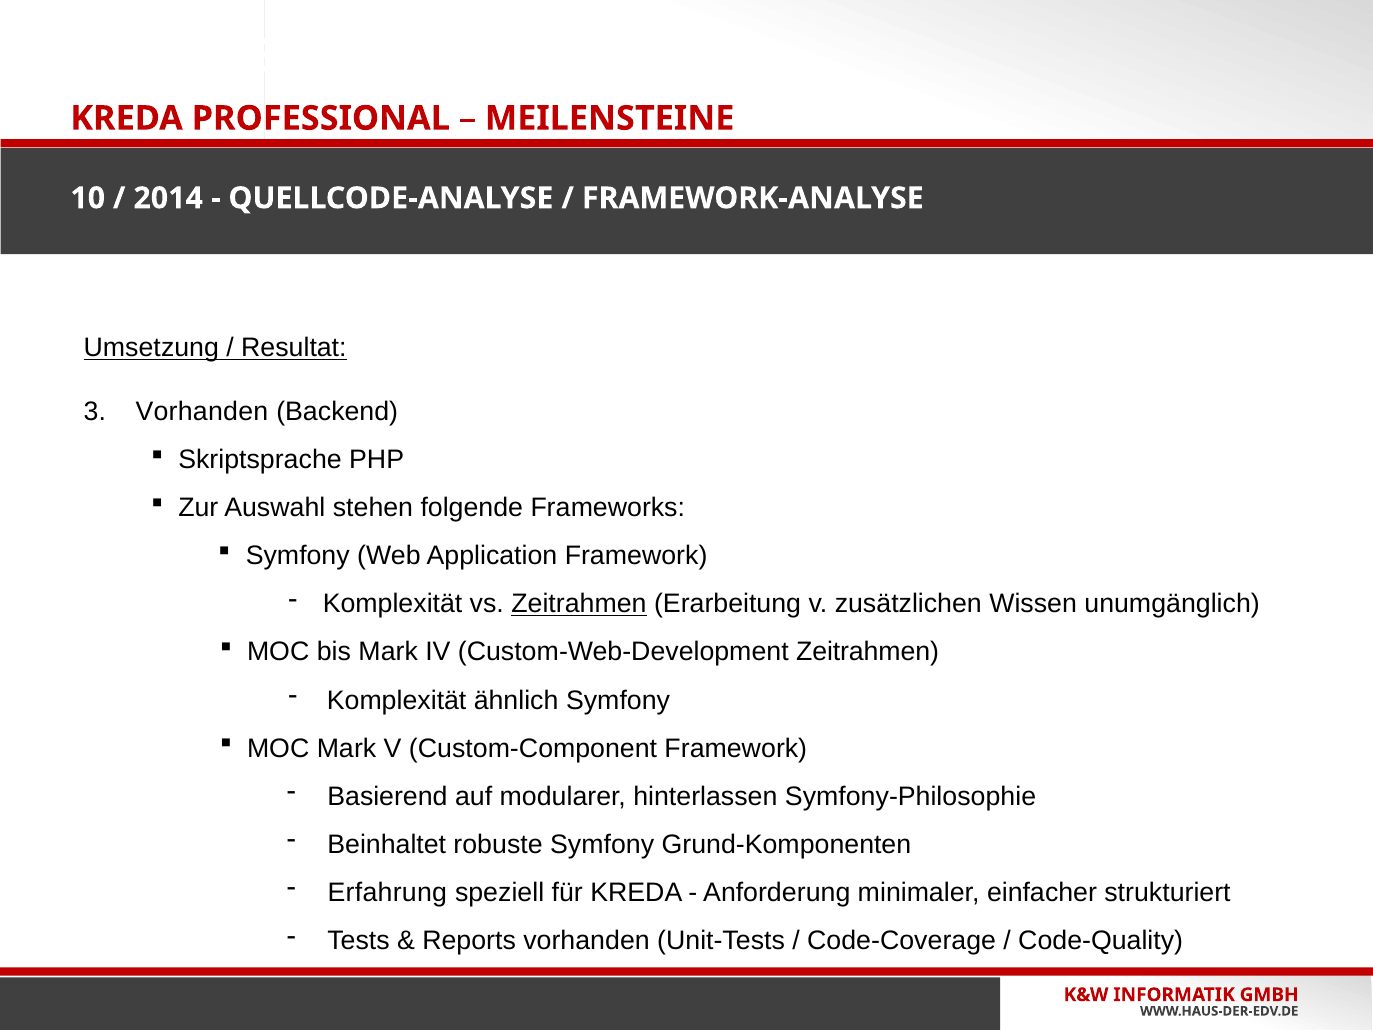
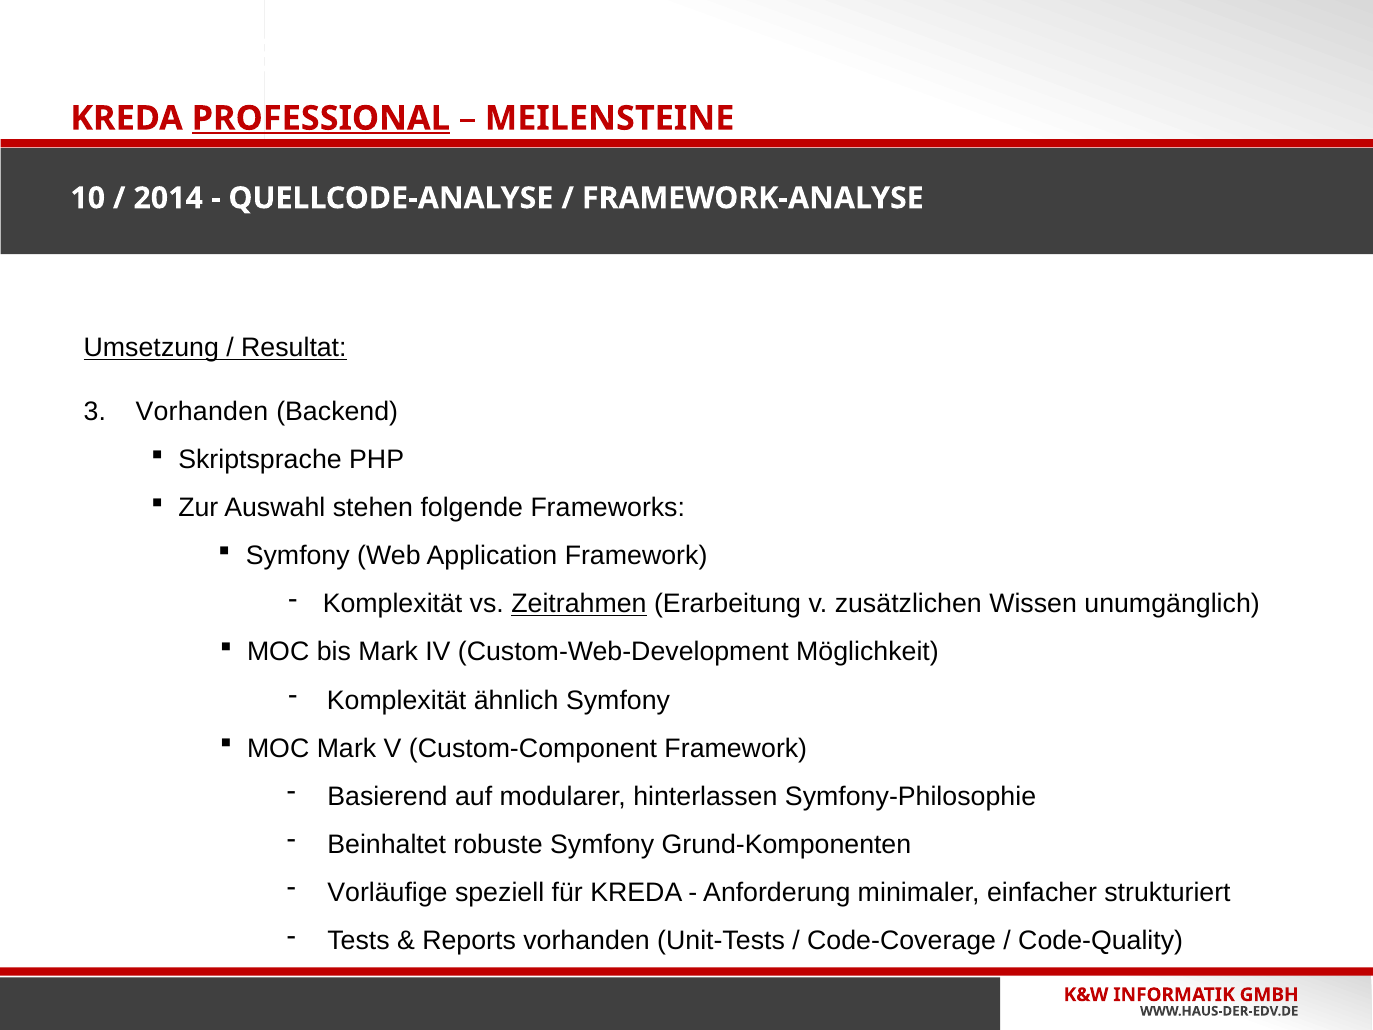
PROFESSIONAL underline: none -> present (321, 118)
Custom-Web-Development Zeitrahmen: Zeitrahmen -> Möglichkeit (867, 652)
Erfahrung: Erfahrung -> Vorläufige (387, 892)
